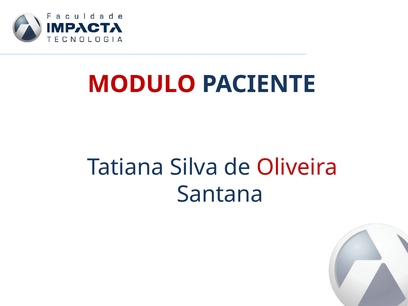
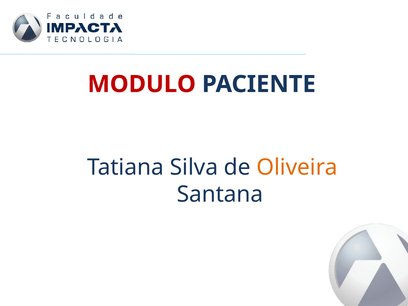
Oliveira colour: red -> orange (297, 167)
